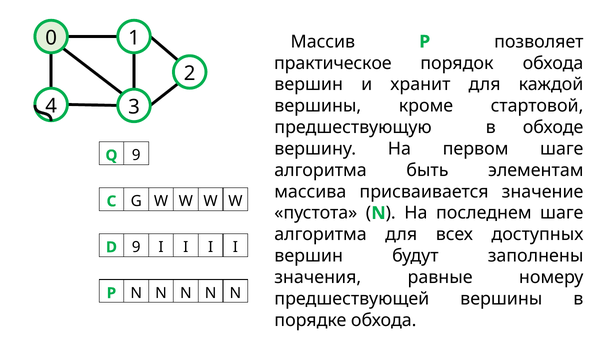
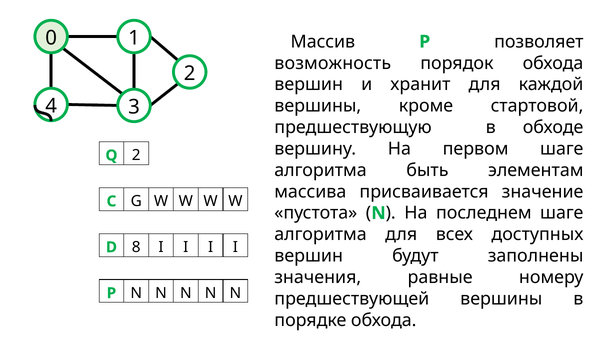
практическое: практическое -> возможность (333, 63)
Q 9: 9 -> 2 (136, 156)
D 9: 9 -> 8 (136, 247)
